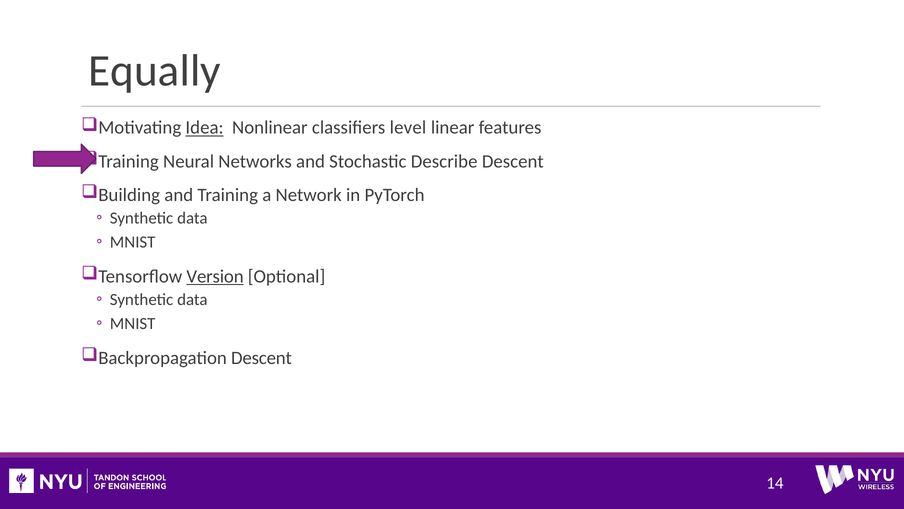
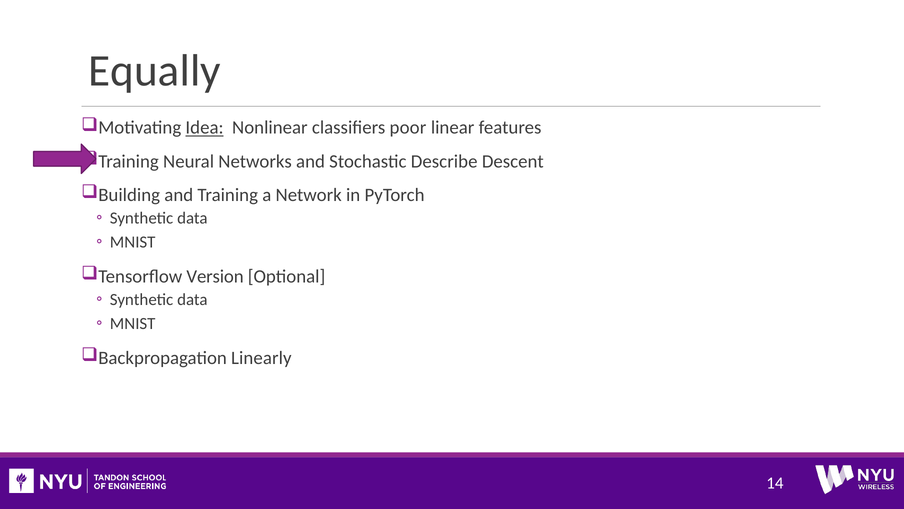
level: level -> poor (408, 128)
Version underline: present -> none (215, 276)
Backpropagation Descent: Descent -> Linearly (261, 358)
